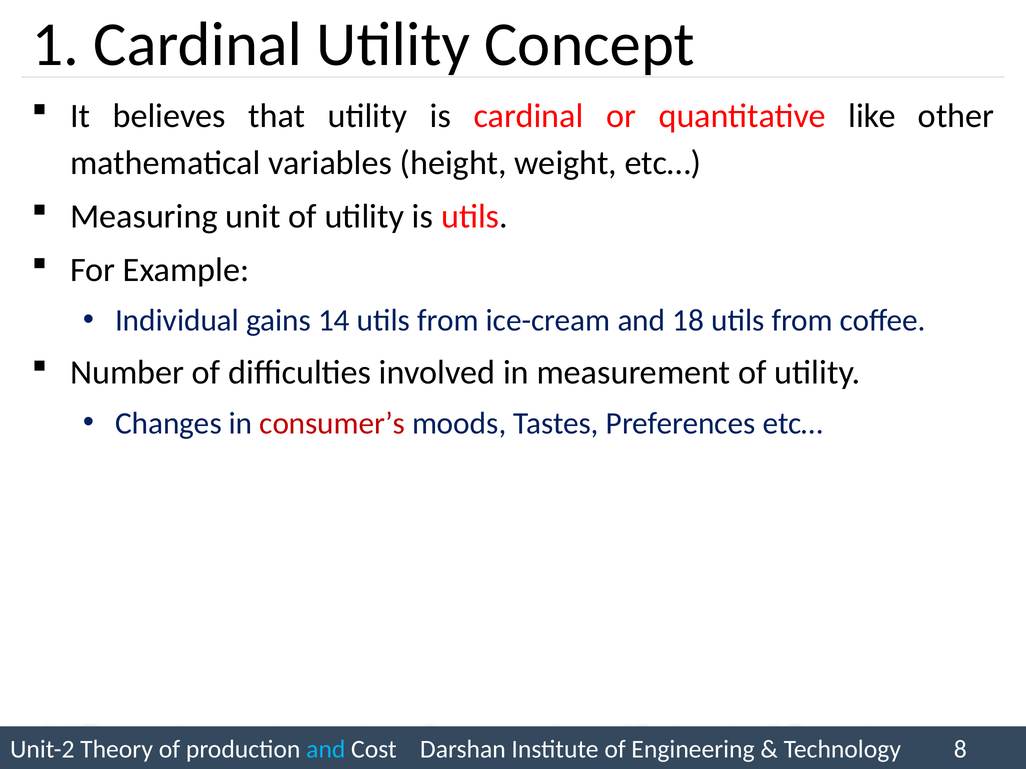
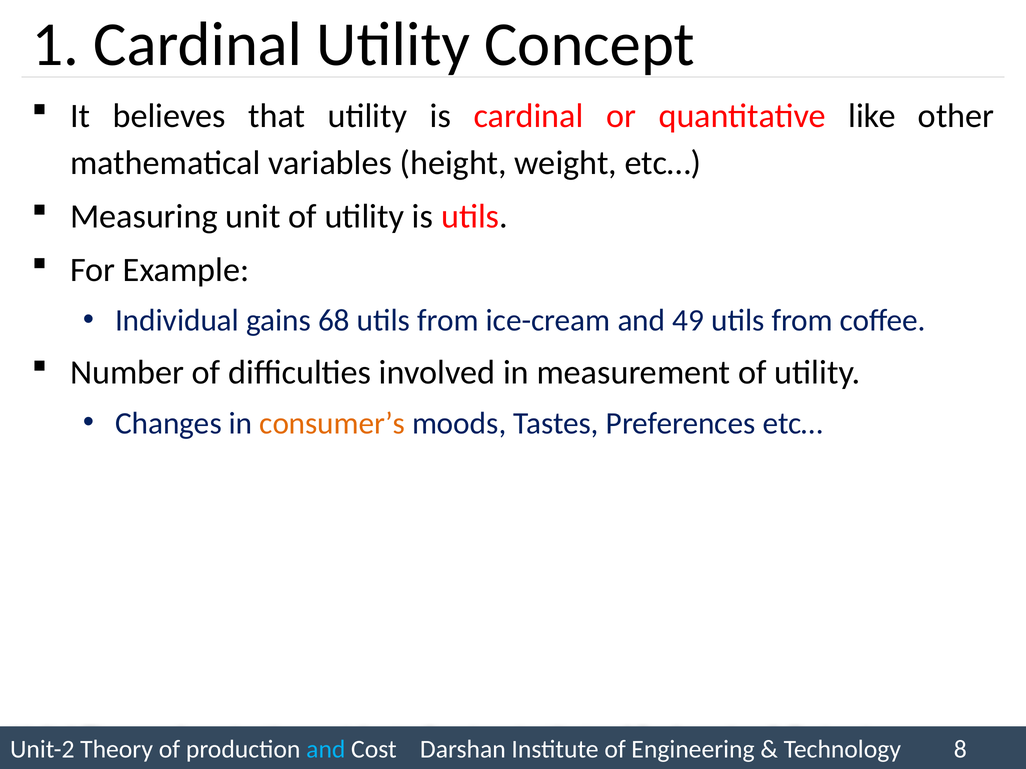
14: 14 -> 68 (334, 321)
18: 18 -> 49 (688, 321)
consumer’s colour: red -> orange (332, 424)
